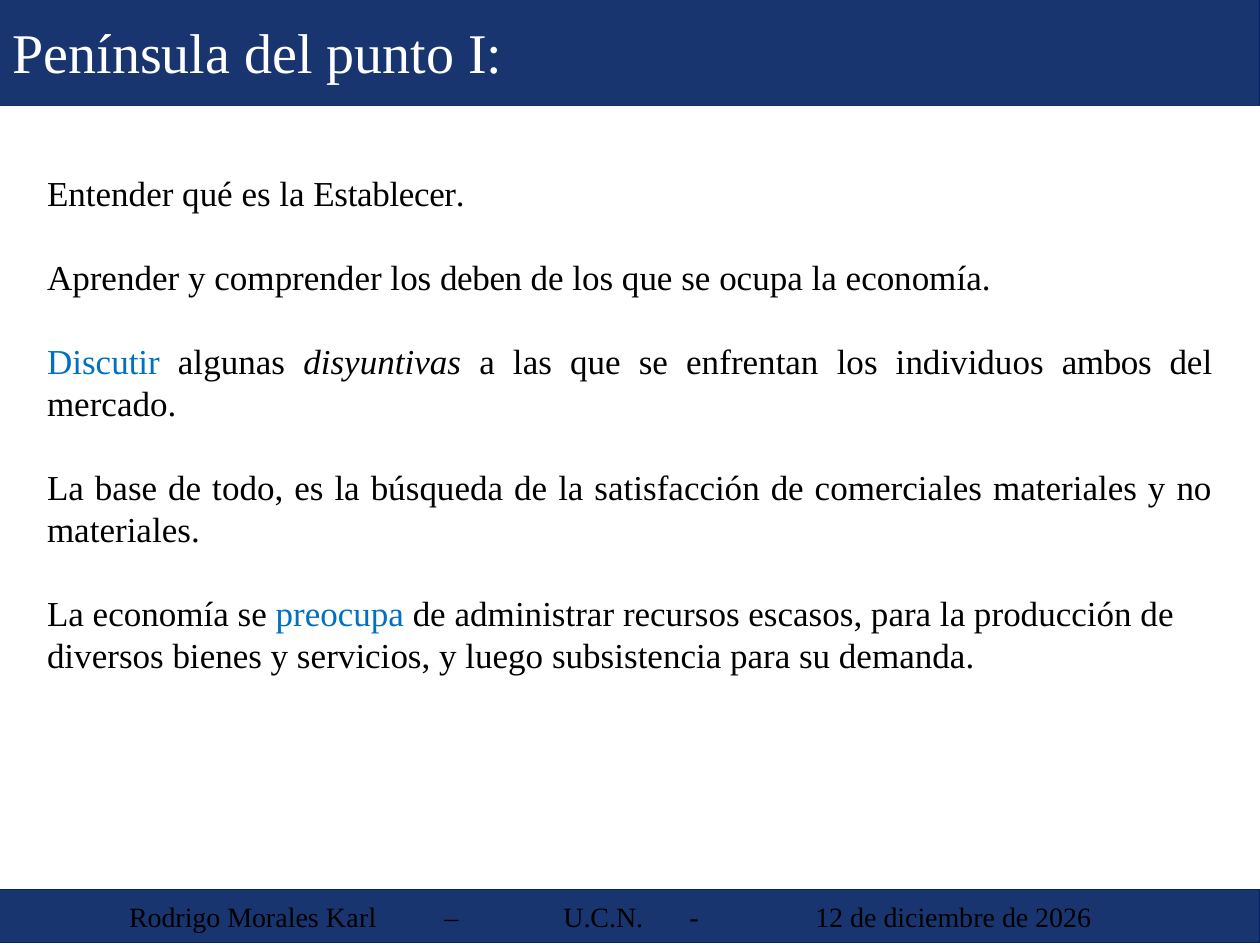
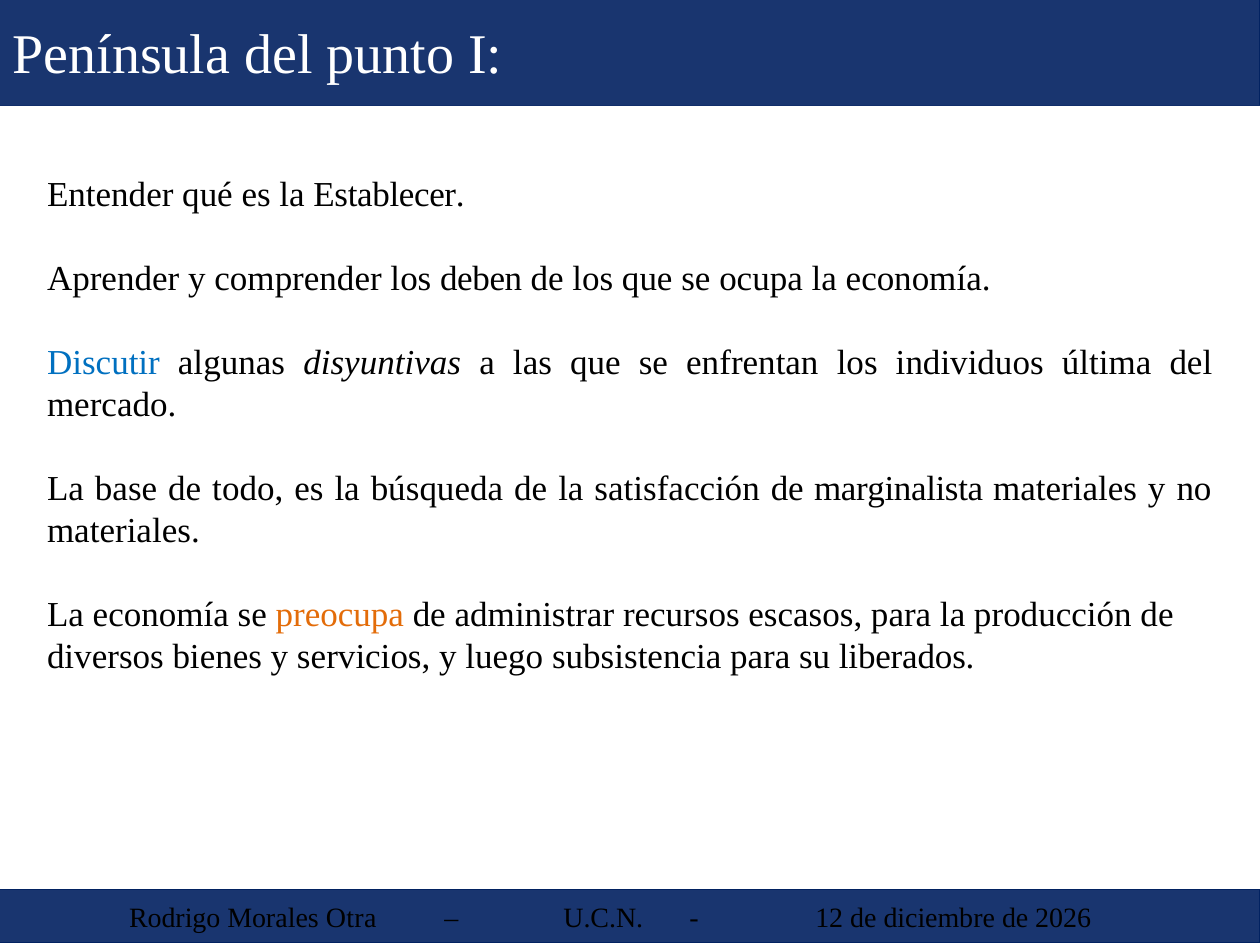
ambos: ambos -> última (1107, 363)
comerciales: comerciales -> marginalista (899, 489)
preocupa colour: blue -> orange (340, 615)
demanda: demanda -> liberados (907, 657)
Karl: Karl -> Otra (351, 918)
